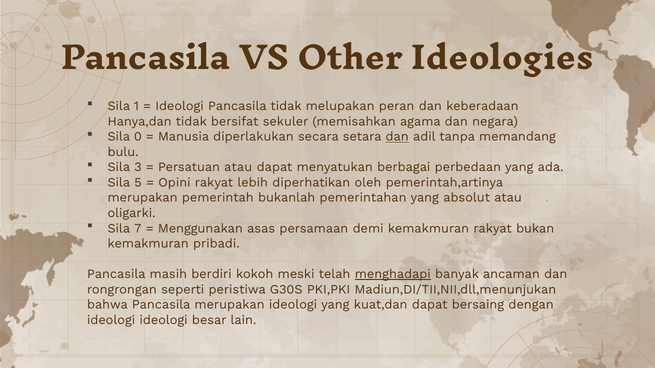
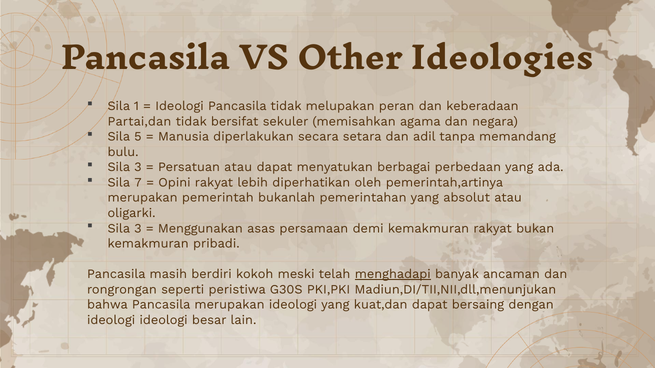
Hanya,dan: Hanya,dan -> Partai,dan (139, 122)
0: 0 -> 5 (138, 137)
dan underline: present -> none (397, 137)
5: 5 -> 7 (138, 183)
7: 7 -> 3 (138, 229)
